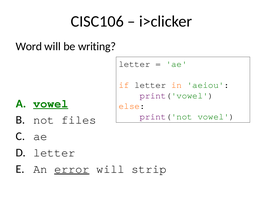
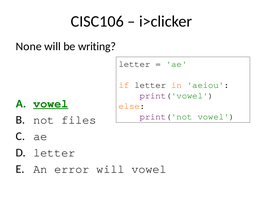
Word: Word -> None (29, 46)
error underline: present -> none (72, 169)
will strip: strip -> vowel (149, 169)
